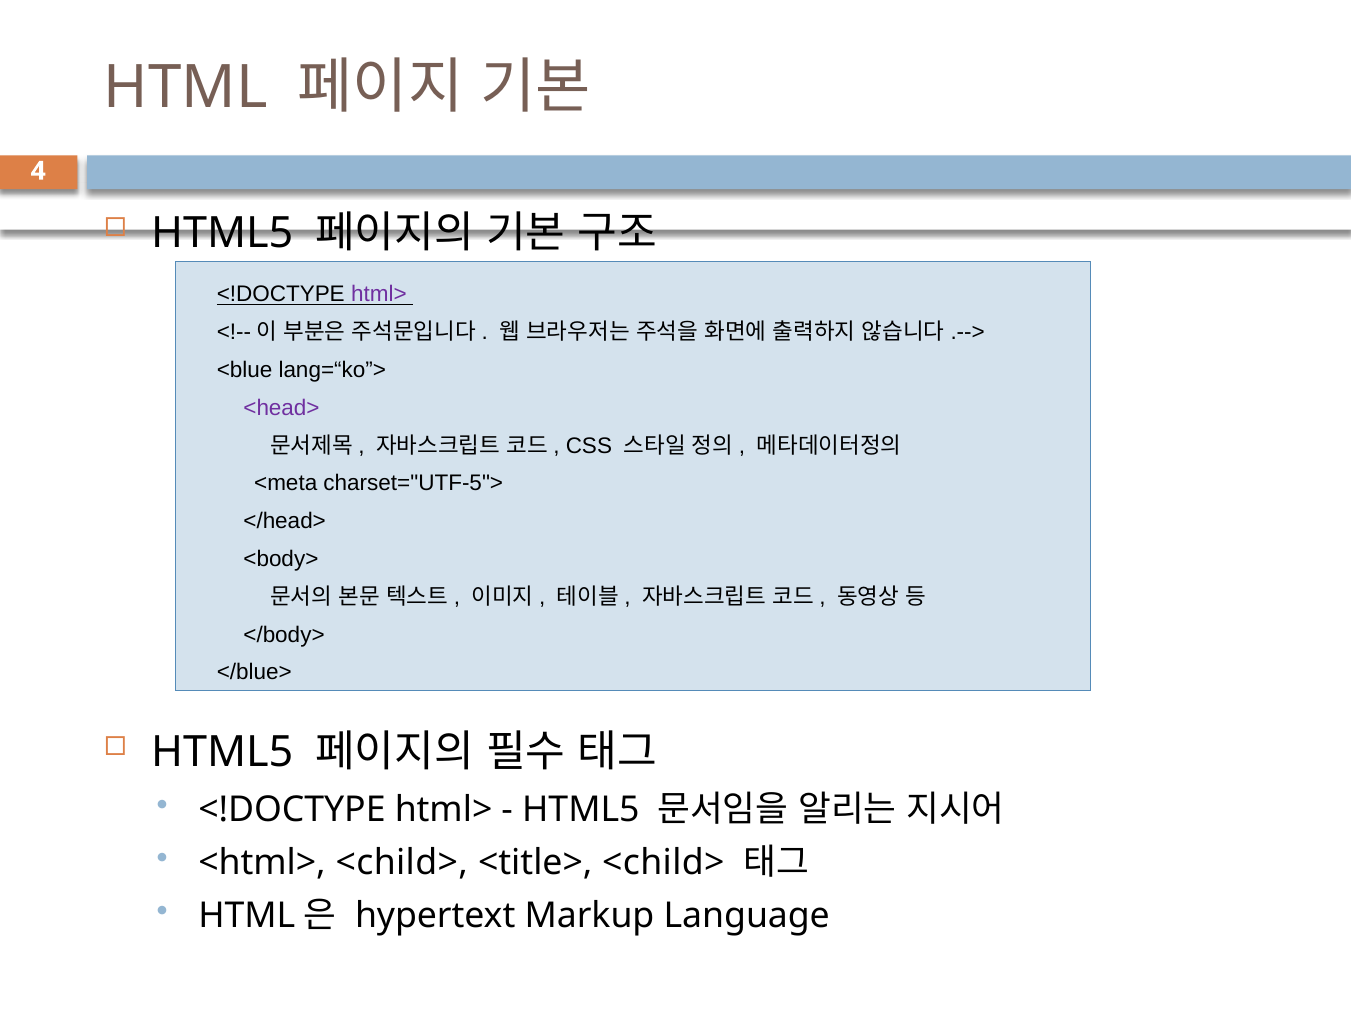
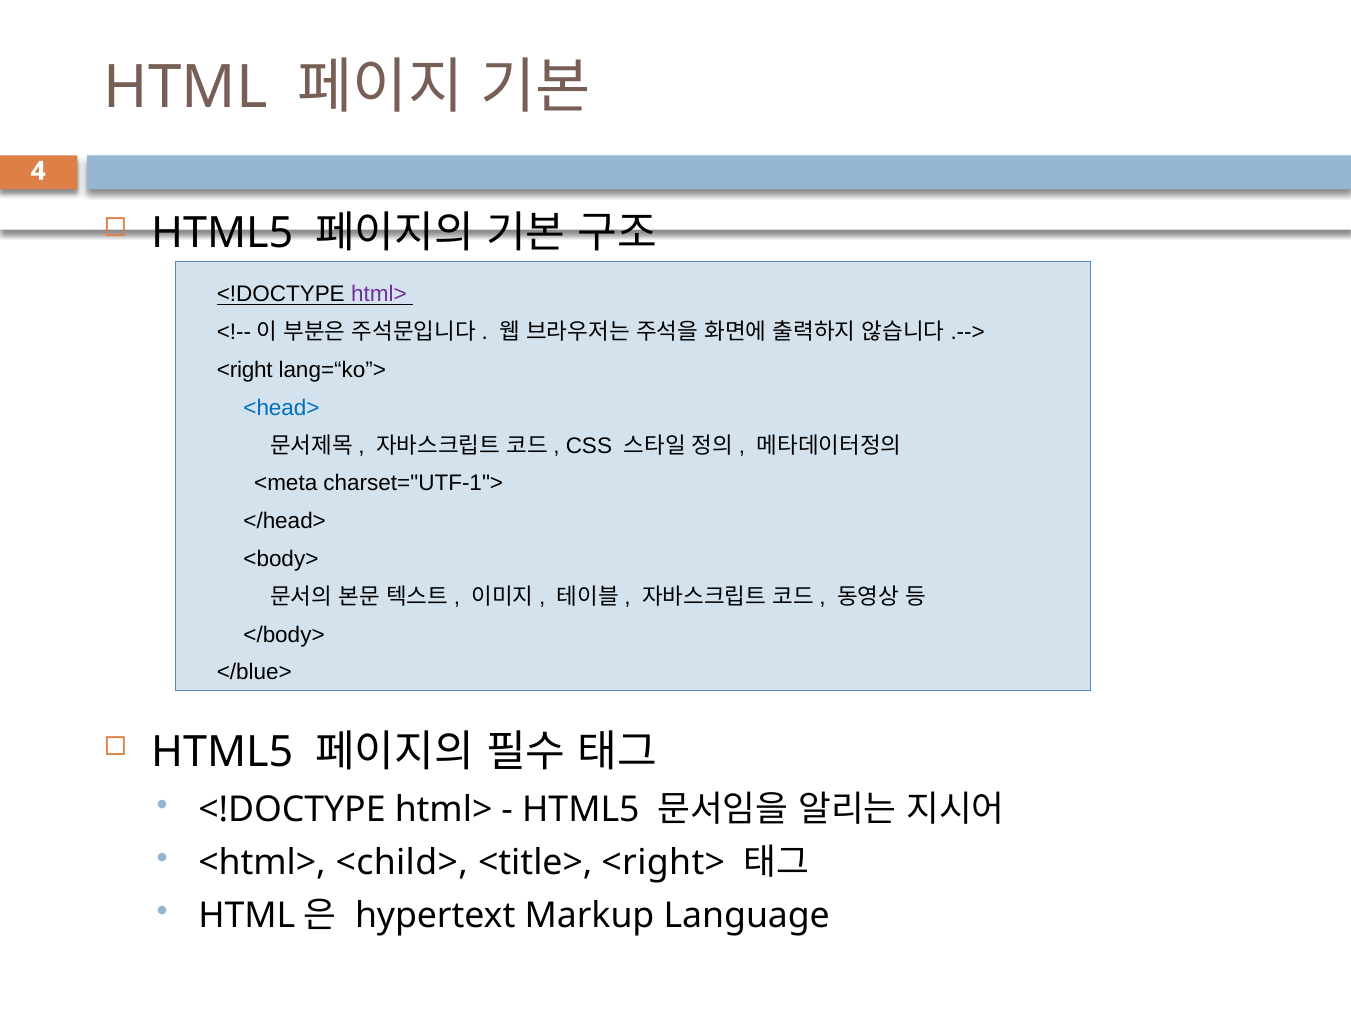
<blue: <blue -> <right (245, 370)
<head> colour: purple -> blue (281, 408)
charset="UTF-5">: charset="UTF-5"> -> charset="UTF-1"> (413, 484)
<title> <child>: <child> -> <right> (663, 863)
